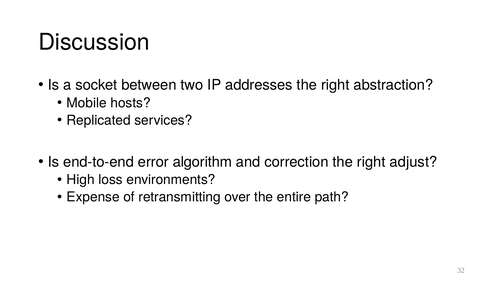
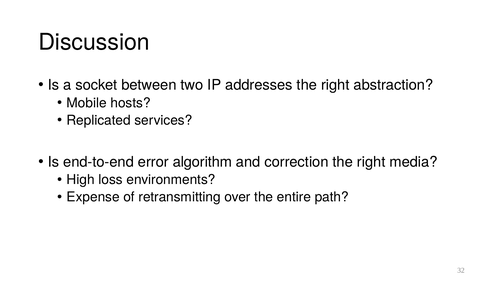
adjust: adjust -> media (414, 162)
